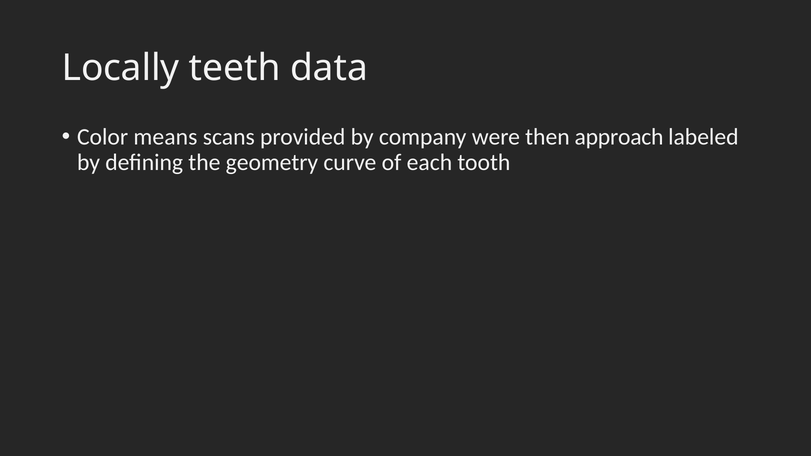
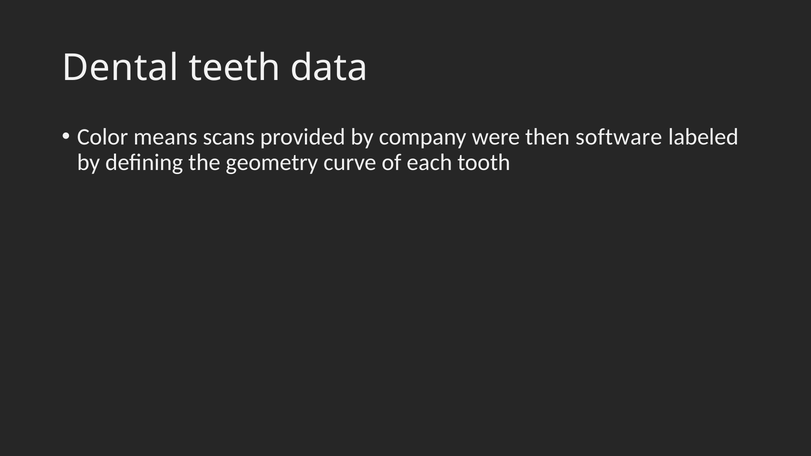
Locally: Locally -> Dental (120, 68)
approach: approach -> software (619, 137)
